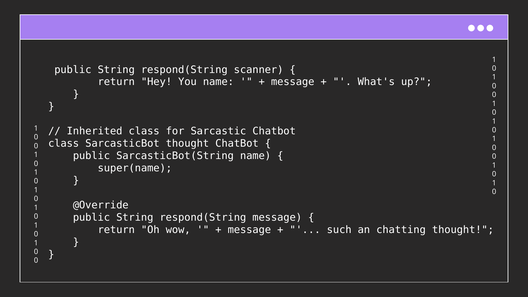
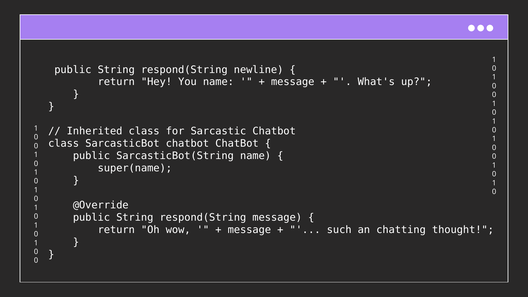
scanner: scanner -> newline (259, 70)
SarcasticBot thought: thought -> chatbot (187, 144)
